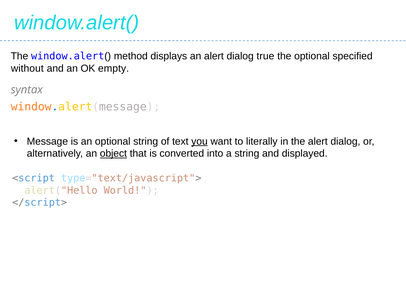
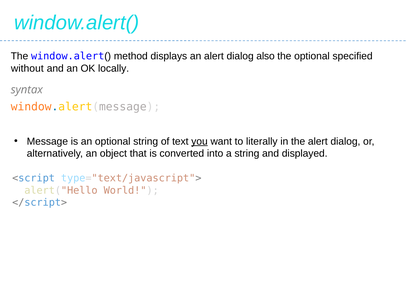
true: true -> also (266, 56)
empty: empty -> locally (114, 68)
object underline: present -> none (113, 153)
